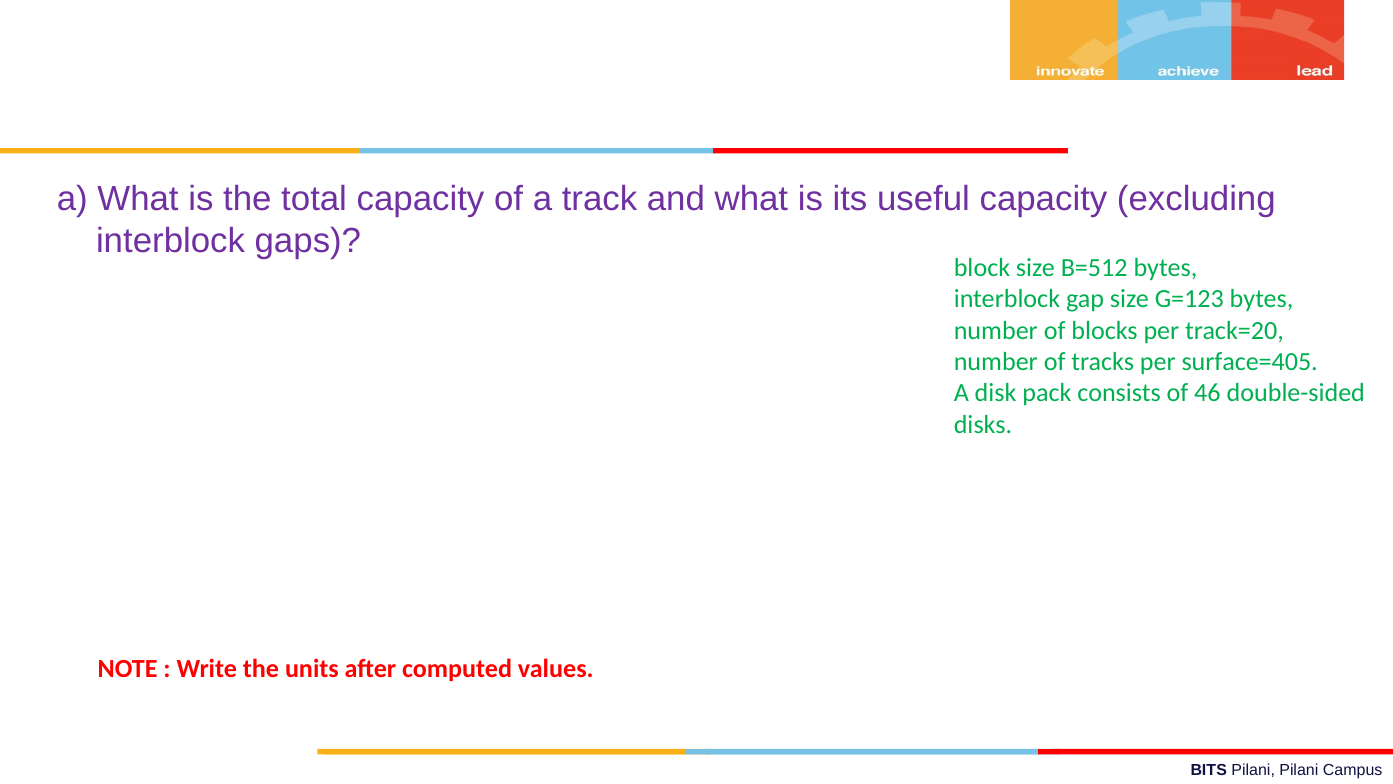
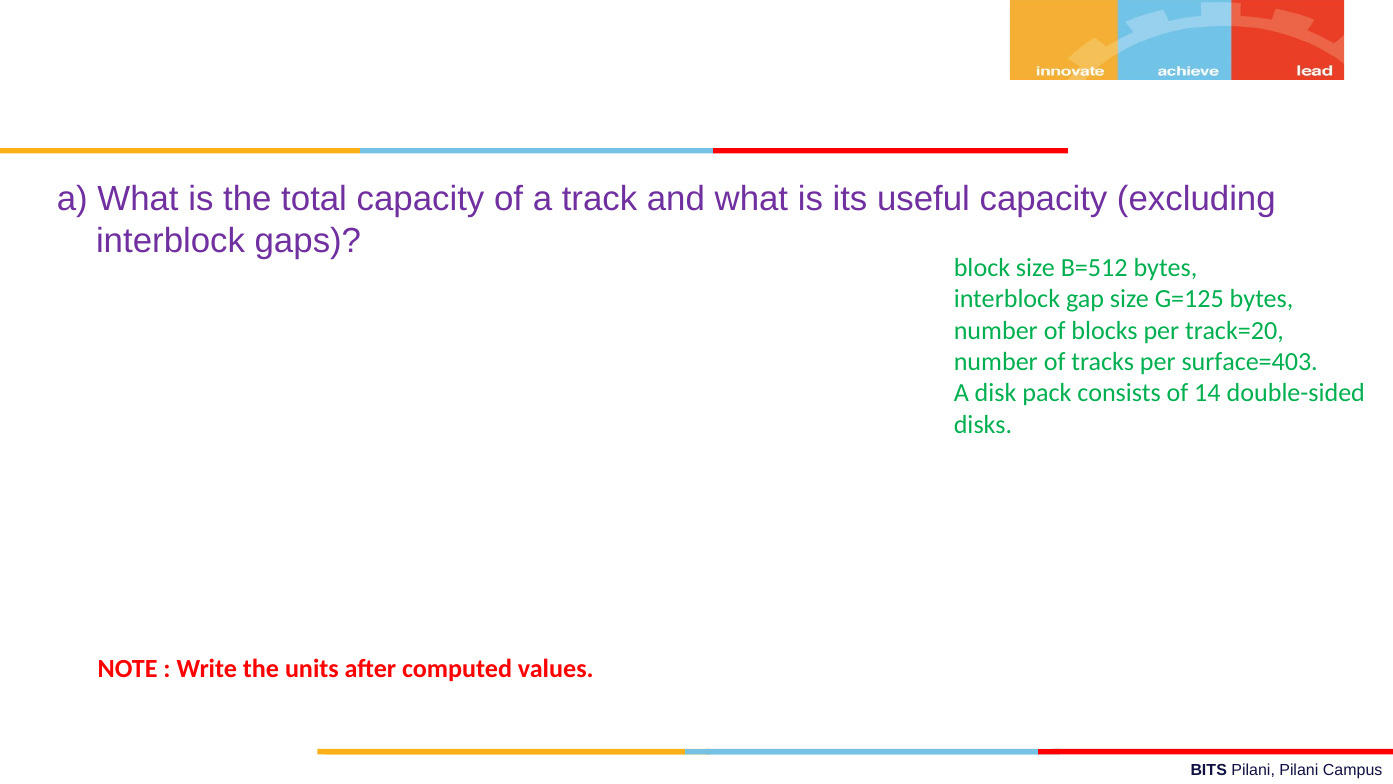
G=123: G=123 -> G=125 (1189, 299)
surface=405: surface=405 -> surface=403 (1250, 362)
46: 46 -> 14 (1207, 393)
